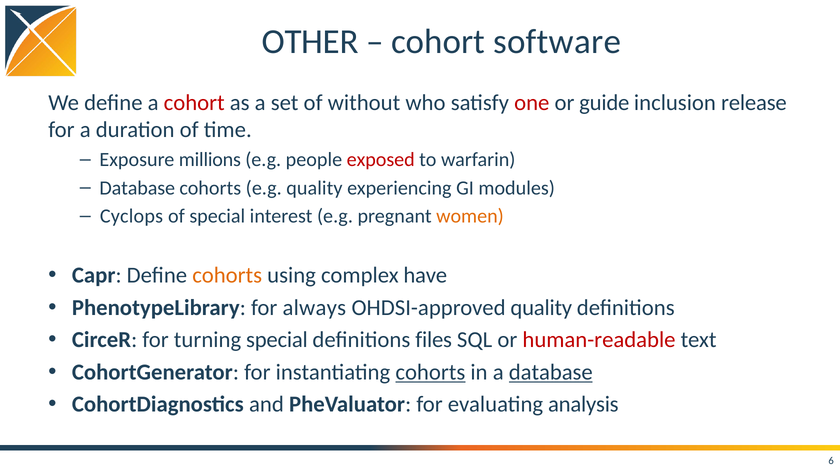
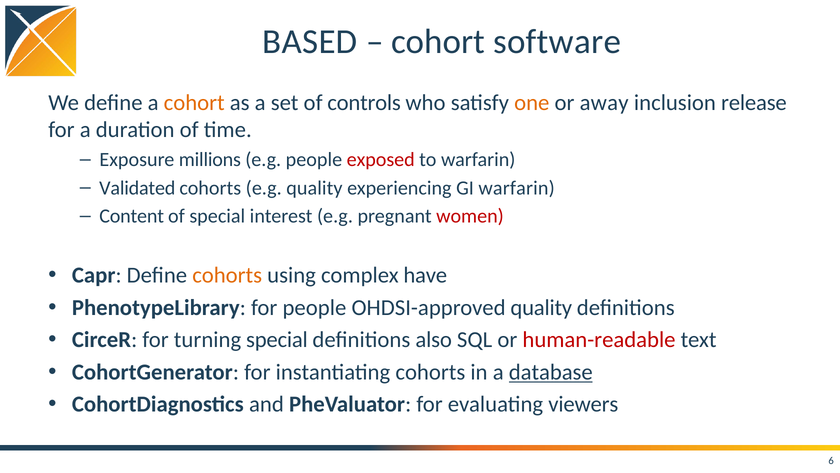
OTHER: OTHER -> BASED (310, 42)
cohort colour: red -> orange (194, 102)
without: without -> controls (364, 102)
one colour: red -> orange (532, 102)
guide: guide -> away (604, 102)
Database: Database -> Validated (137, 188)
GI modules: modules -> warfarin (517, 188)
Cyclops: Cyclops -> Content (132, 216)
women colour: orange -> red (470, 216)
for always: always -> people (314, 307)
files: files -> also (434, 340)
cohorts underline: present -> none (430, 372)
analysis: analysis -> viewers (583, 404)
